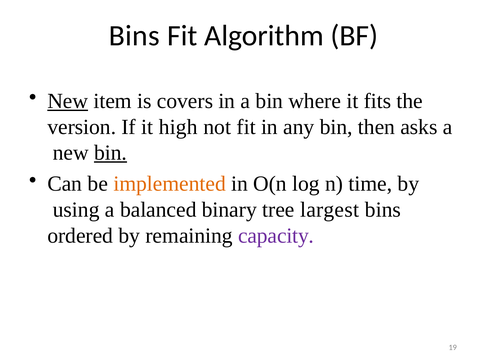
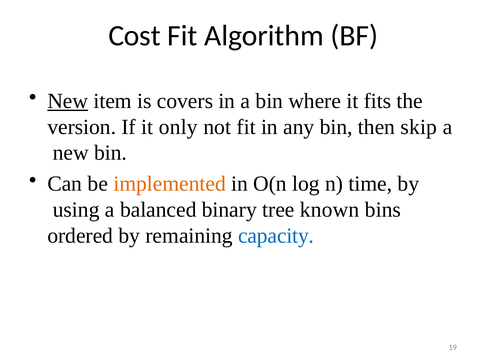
Bins: Bins -> Cost (134, 36)
high: high -> only (178, 127)
asks: asks -> skip (419, 127)
bin underline: present -> none (111, 153)
largest: largest -> known (330, 210)
capacity colour: purple -> blue (276, 236)
